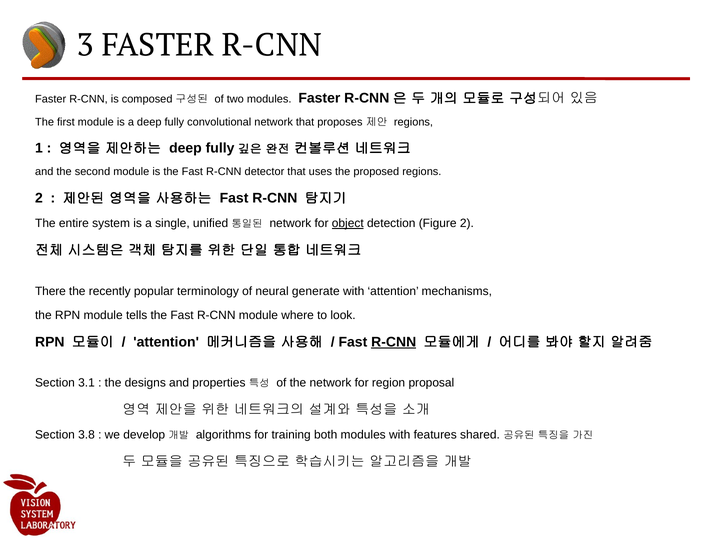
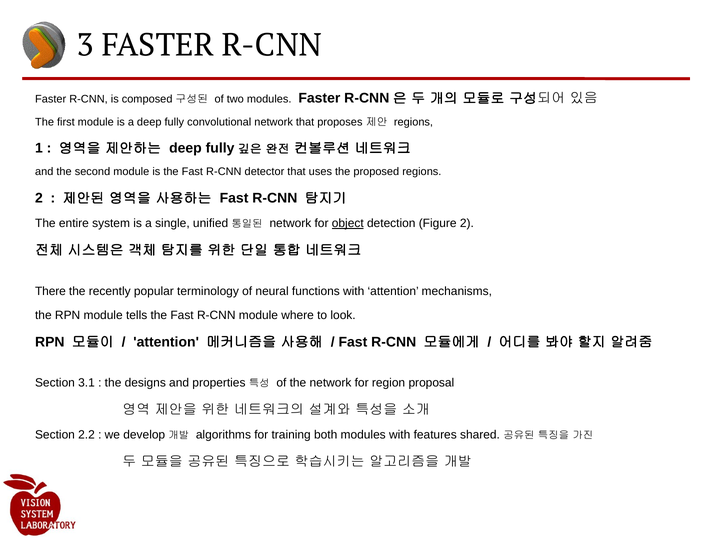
generate: generate -> functions (316, 291)
R-CNN underline: present -> none (394, 342)
3.8: 3.8 -> 2.2 (87, 434)
